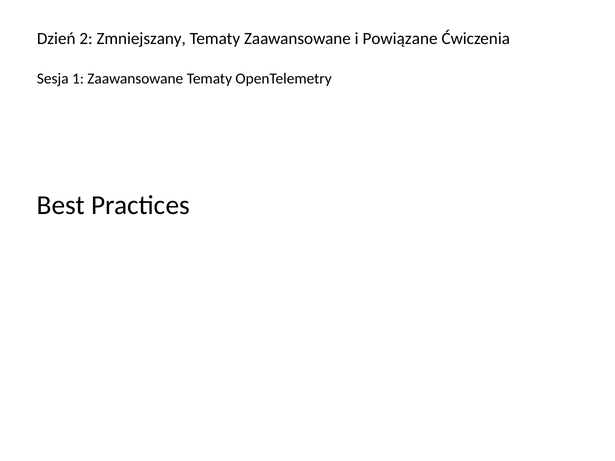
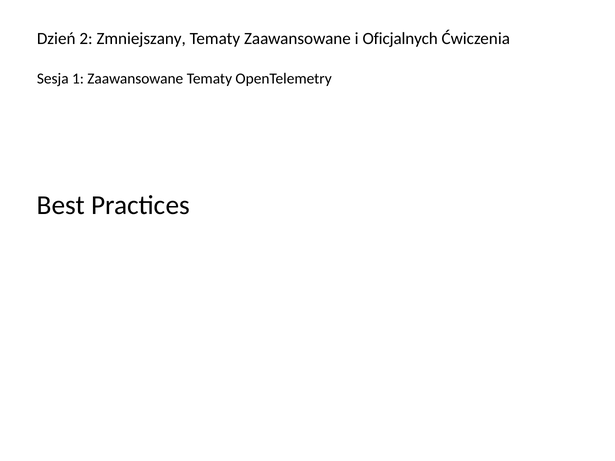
Powiązane: Powiązane -> Oficjalnych (400, 39)
